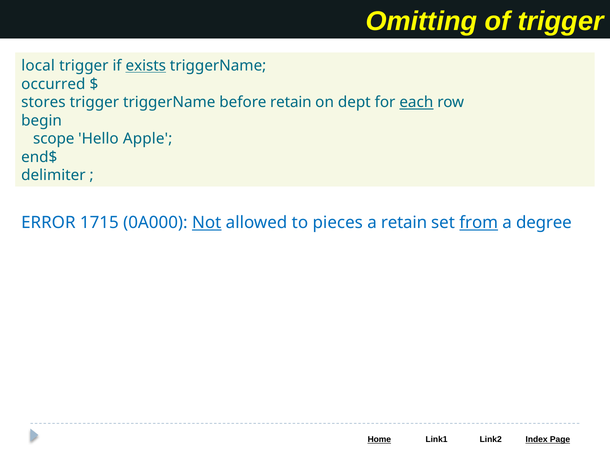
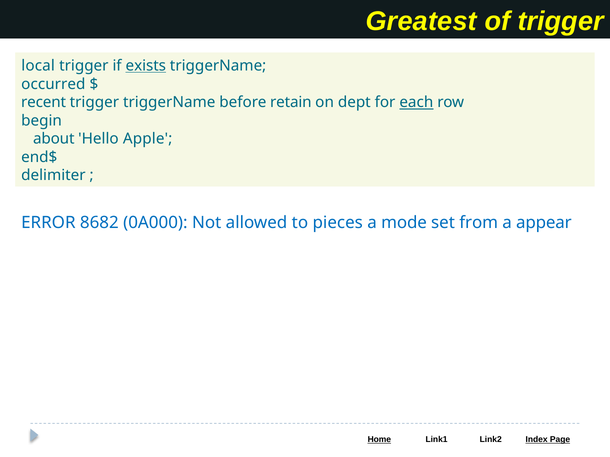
Omitting: Omitting -> Greatest (421, 21)
stores: stores -> recent (44, 102)
scope: scope -> about (54, 139)
1715: 1715 -> 8682 (99, 223)
Not underline: present -> none (207, 223)
a retain: retain -> mode (404, 223)
from underline: present -> none (479, 223)
degree: degree -> appear (544, 223)
